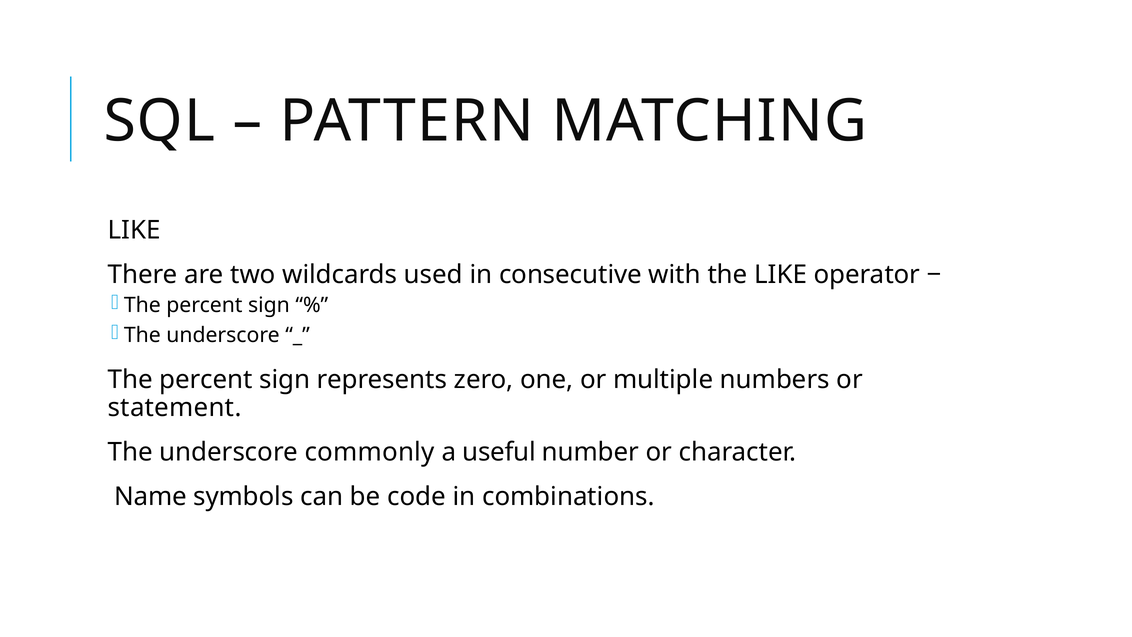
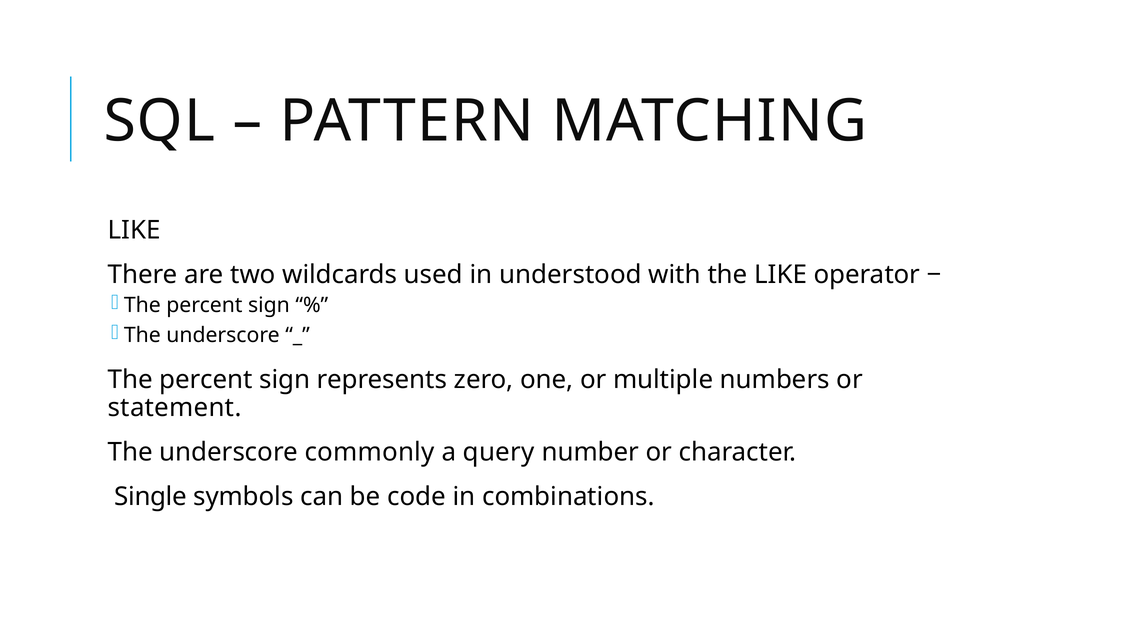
consecutive: consecutive -> understood (570, 275)
useful: useful -> query (499, 452)
Name: Name -> Single (151, 496)
